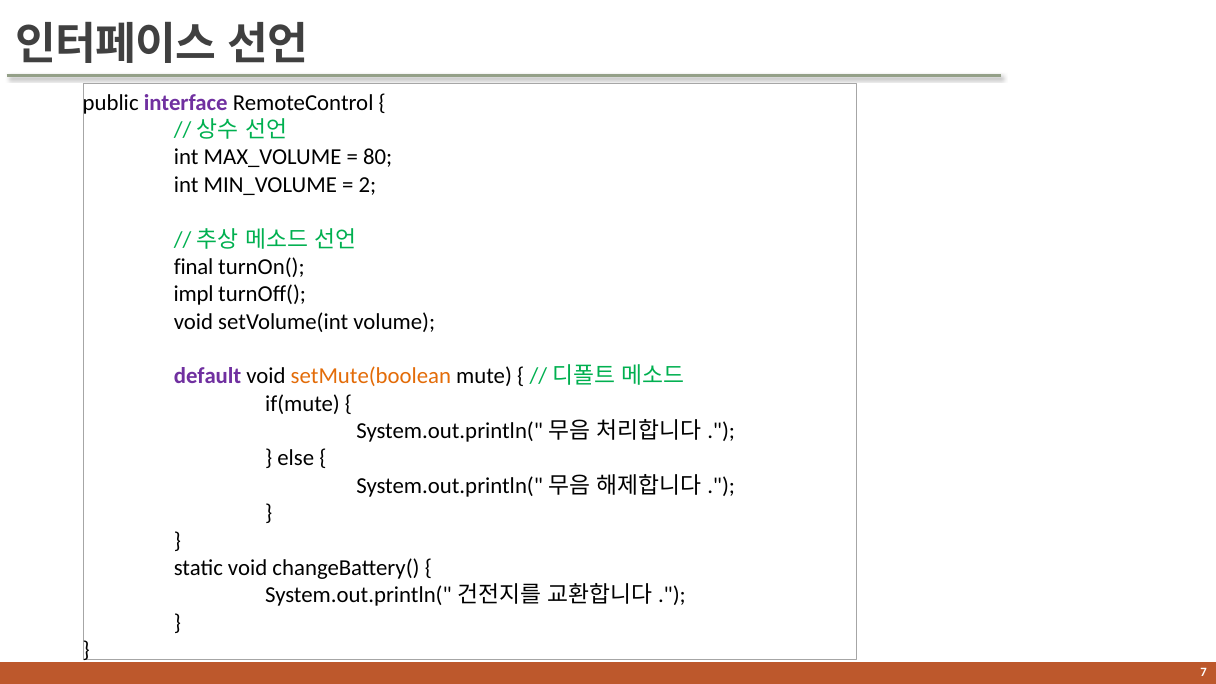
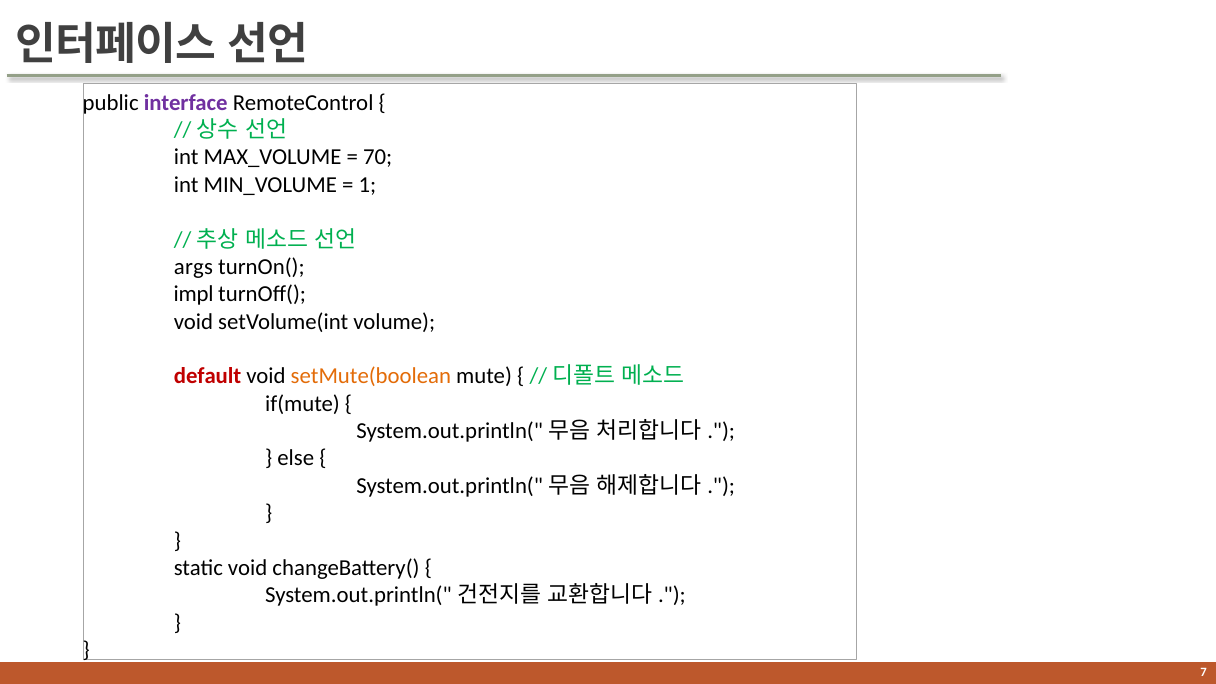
80: 80 -> 70 (378, 157)
2: 2 -> 1 (367, 185)
final: final -> args (193, 267)
default colour: purple -> red (208, 376)
